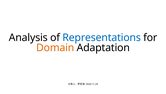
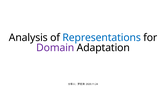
Domain colour: orange -> purple (55, 47)
